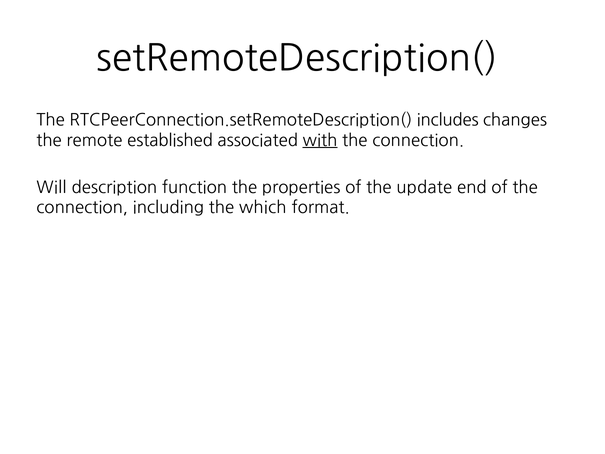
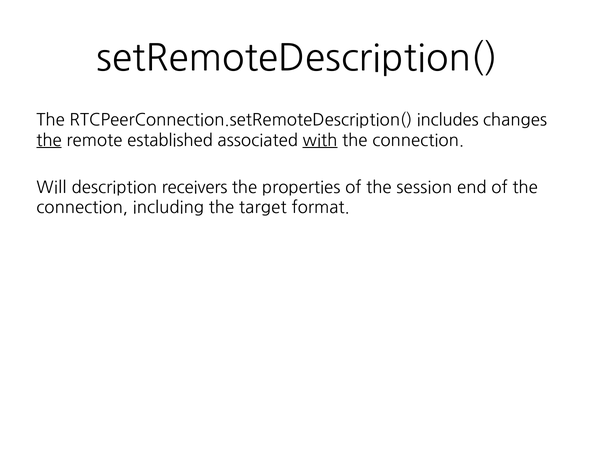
the underline: none -> present (49, 140)
function: function -> receivers (195, 188)
update: update -> session (424, 188)
which: which -> target (263, 208)
